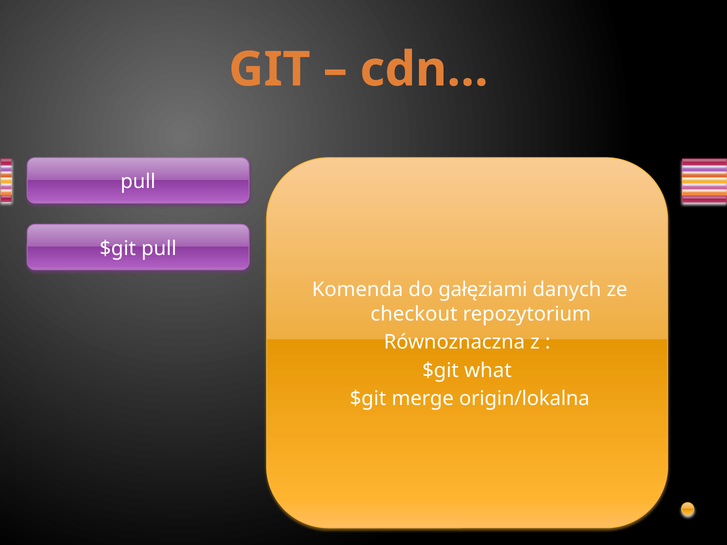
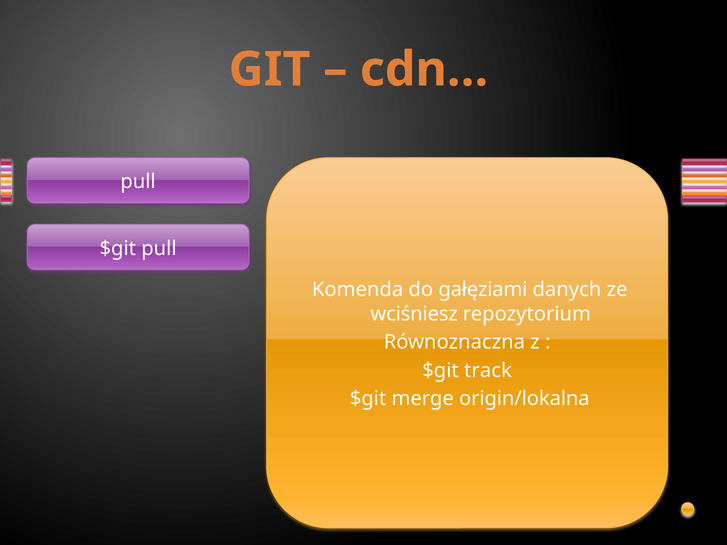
checkout: checkout -> wciśniesz (414, 314)
what: what -> track (488, 371)
